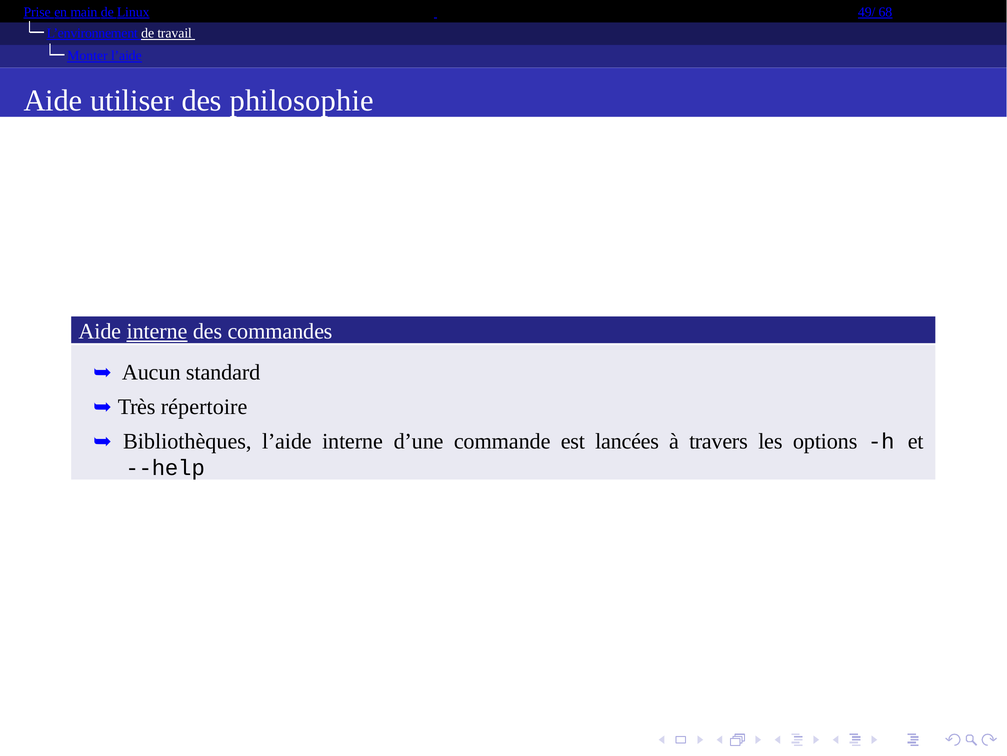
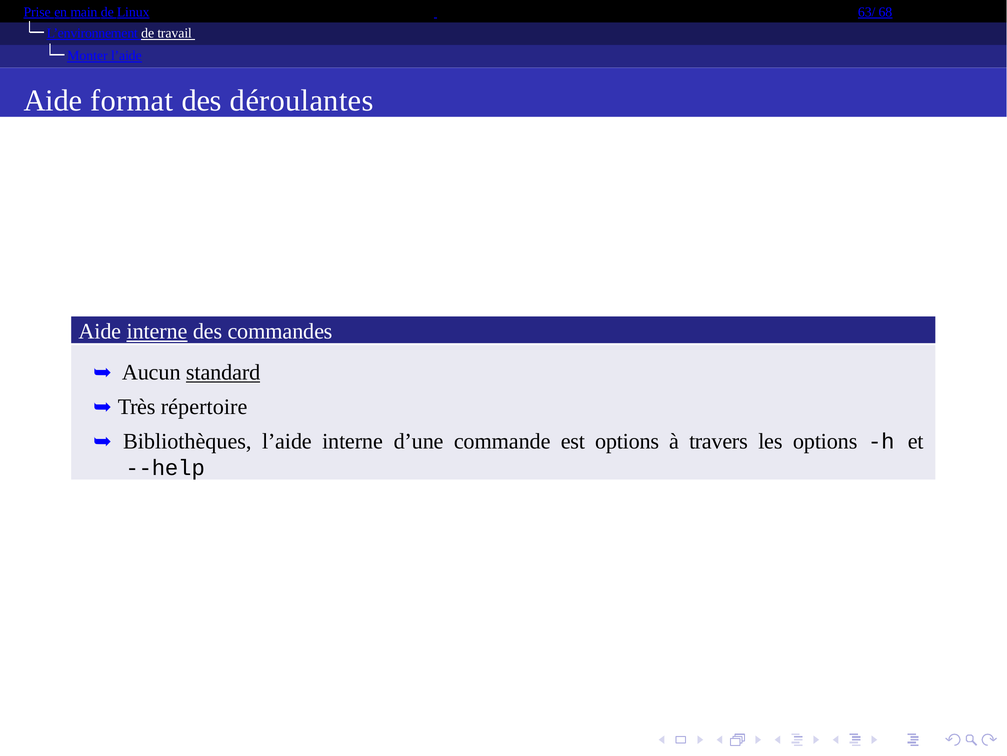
49/: 49/ -> 63/ (867, 12)
utiliser: utiliser -> format (132, 101)
philosophie: philosophie -> déroulantes (302, 101)
standard underline: none -> present (223, 372)
est lancées: lancées -> options (627, 441)
